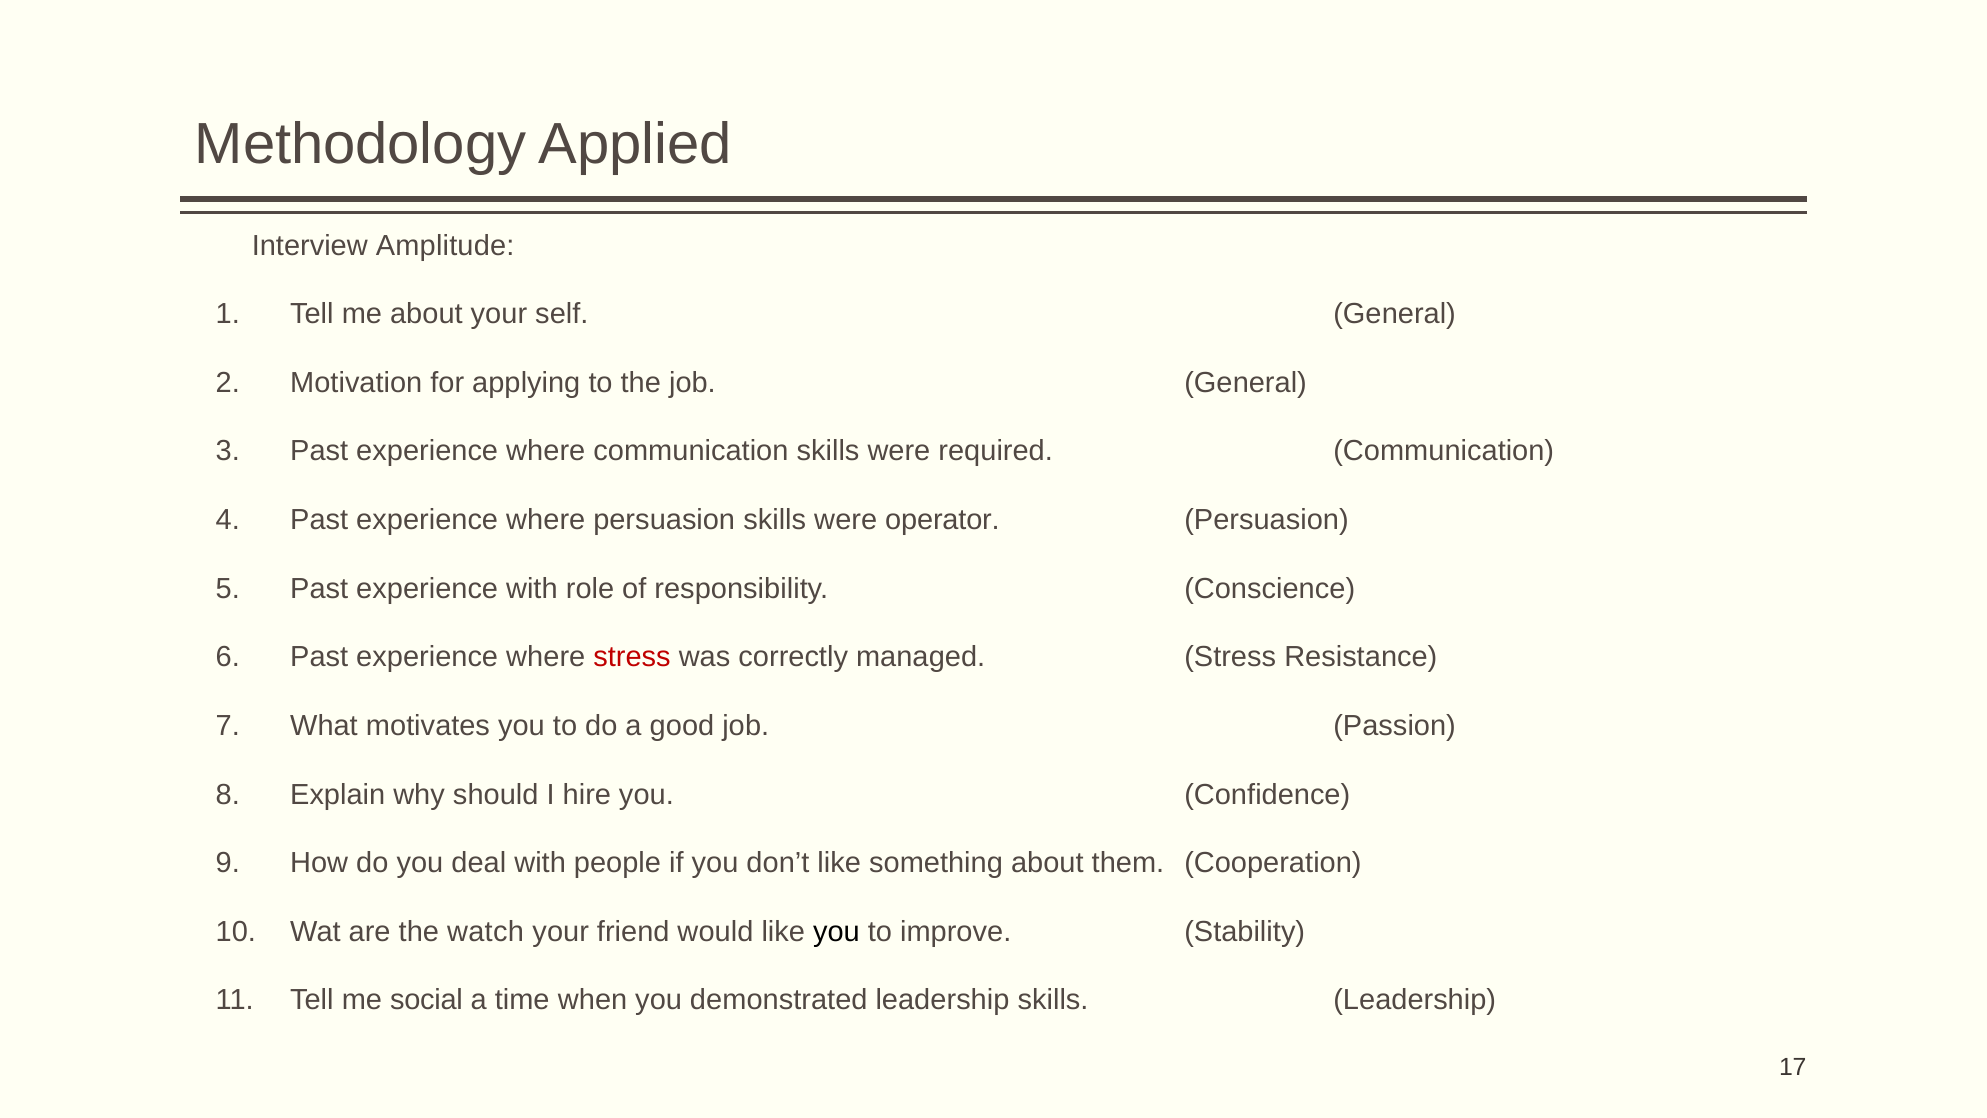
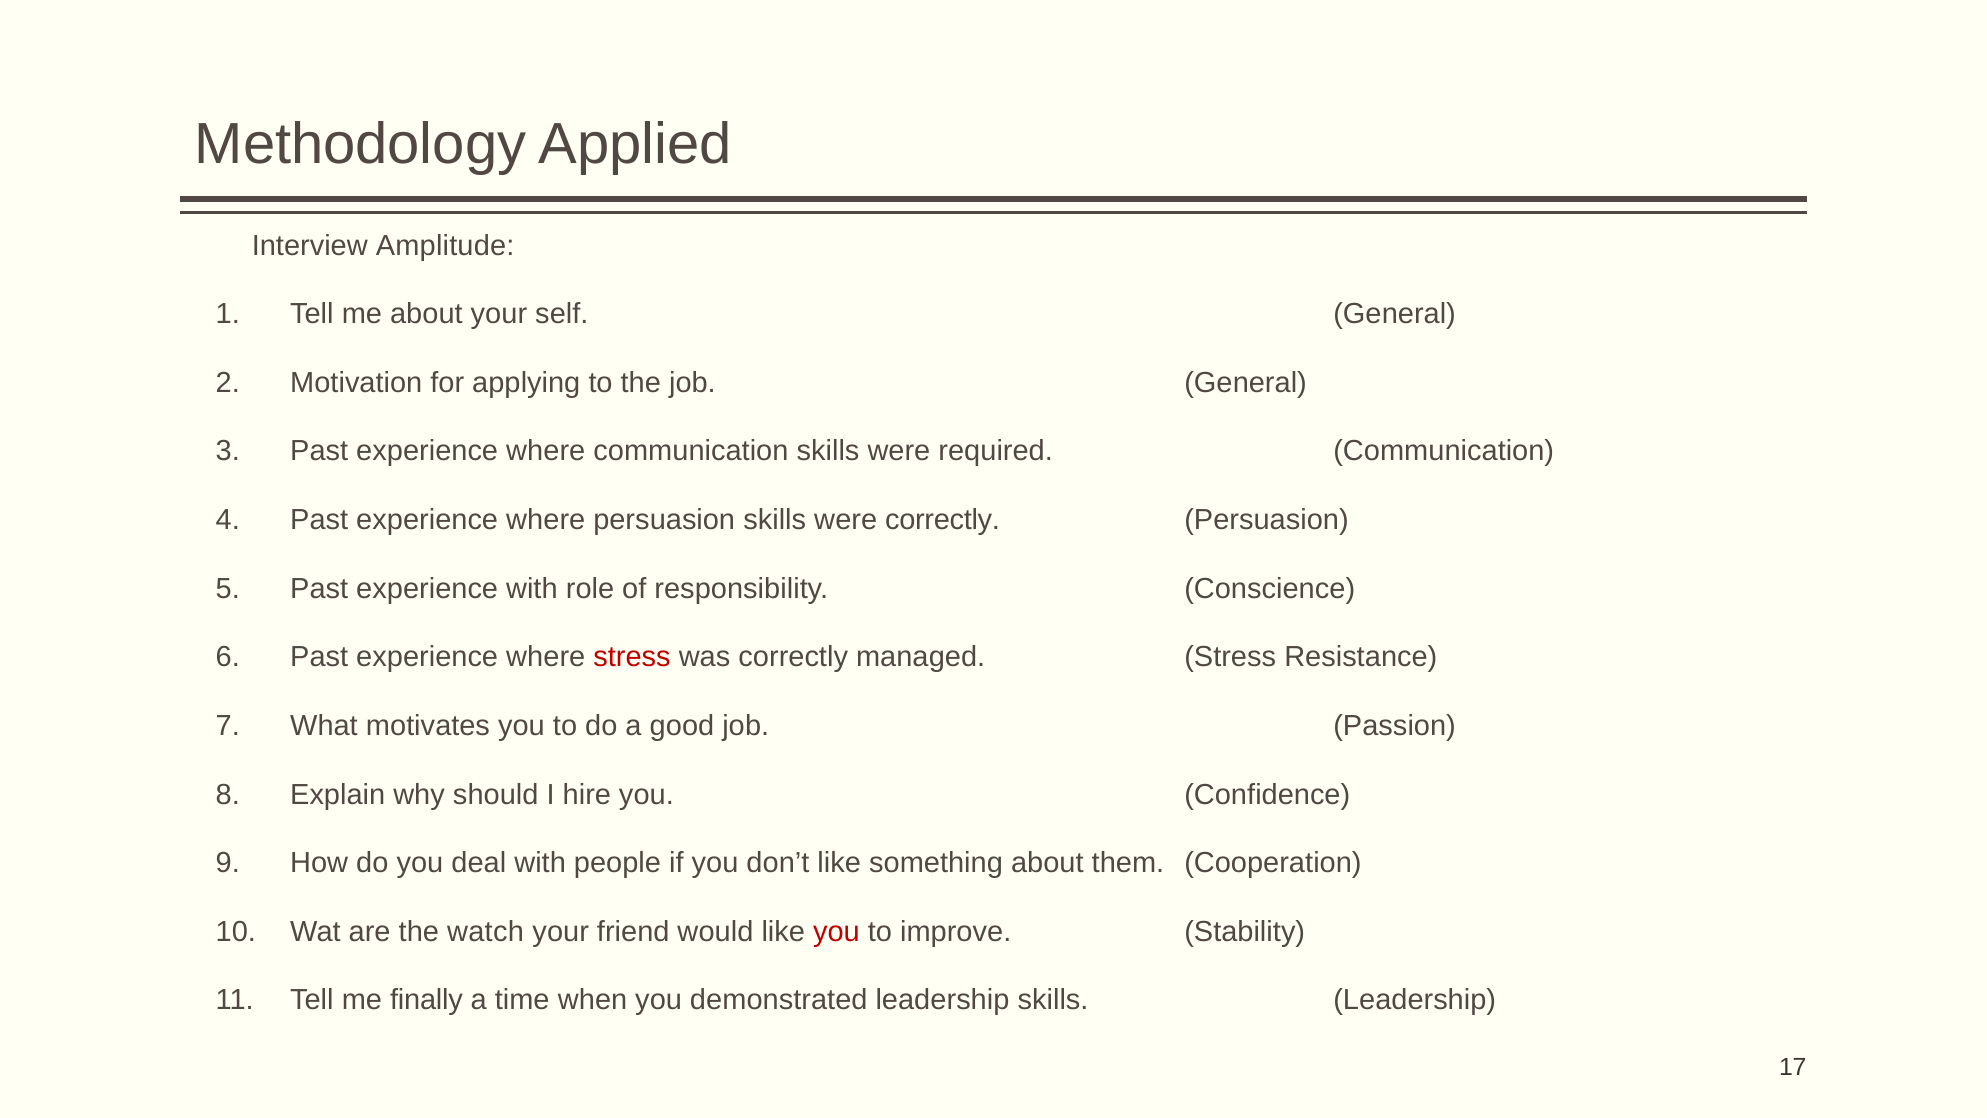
were operator: operator -> correctly (943, 520)
you colour: black -> red (836, 931)
social: social -> finally (426, 1000)
